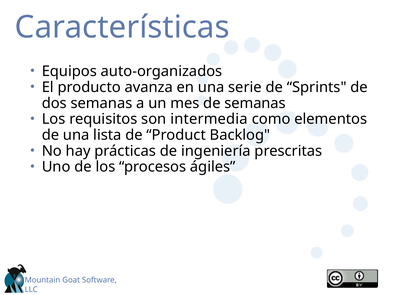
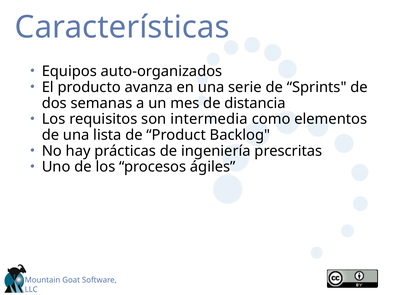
de semanas: semanas -> distancia (255, 103)
